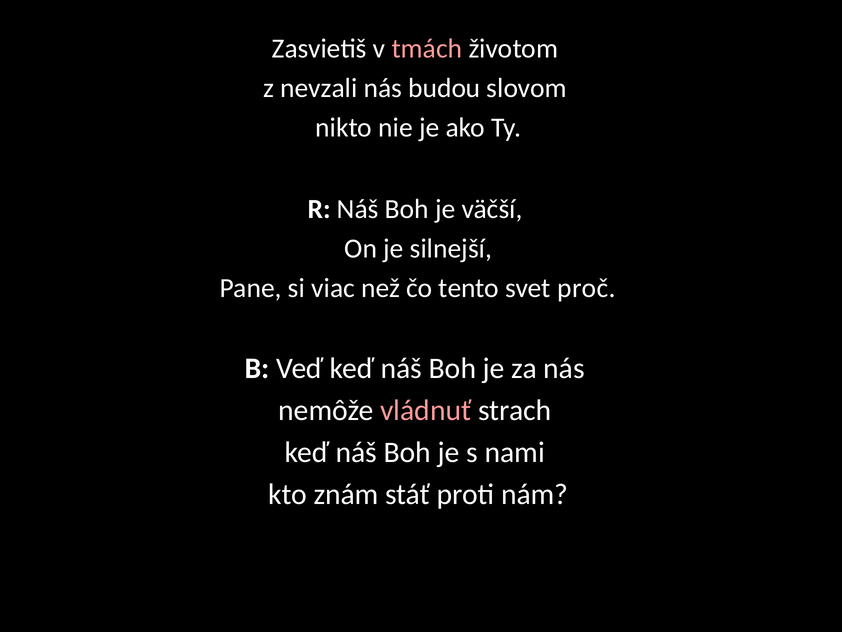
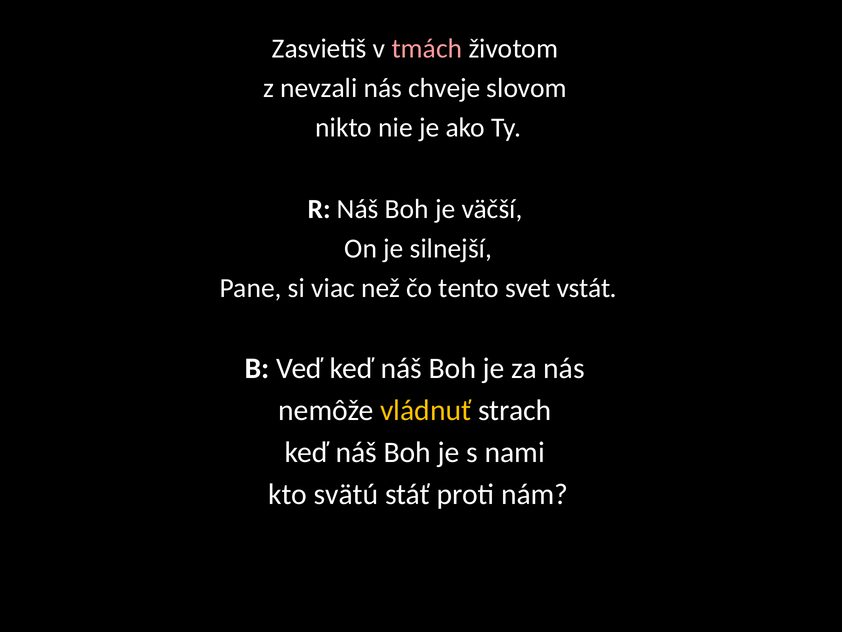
budou: budou -> chveje (444, 88)
proč: proč -> vstát (587, 288)
vládnuť colour: pink -> yellow (426, 410)
znám: znám -> svätú (346, 494)
